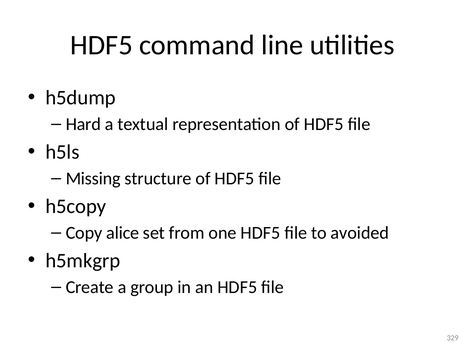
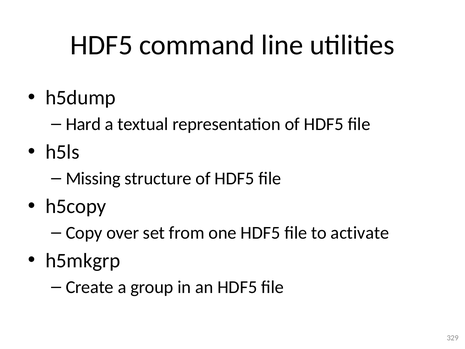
alice: alice -> over (123, 233)
avoided: avoided -> activate (360, 233)
